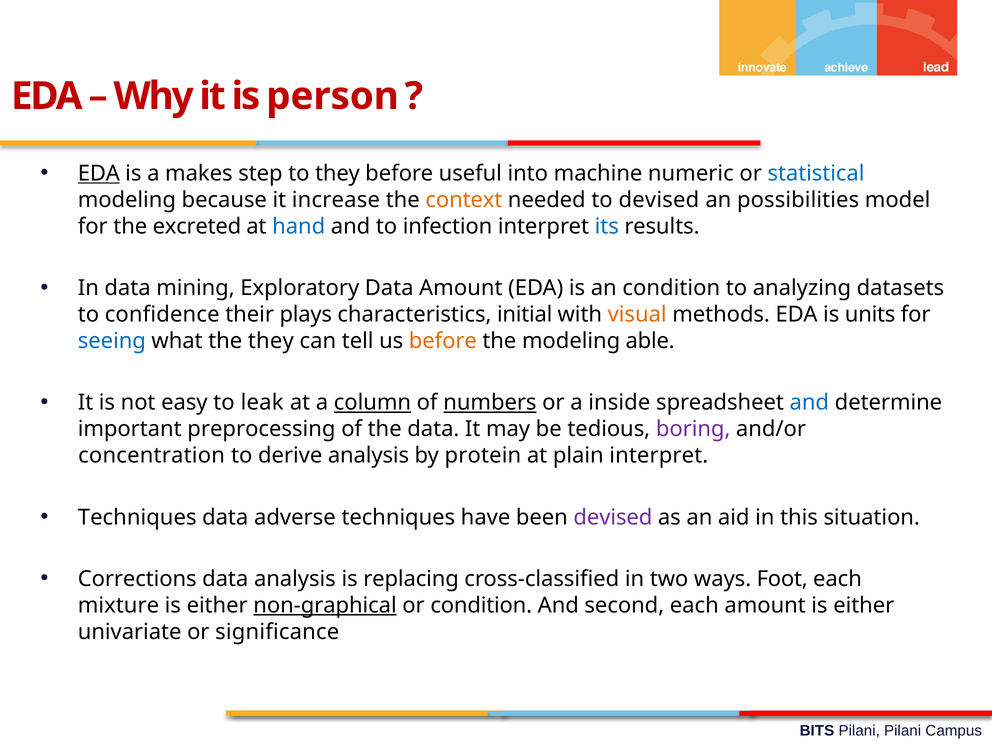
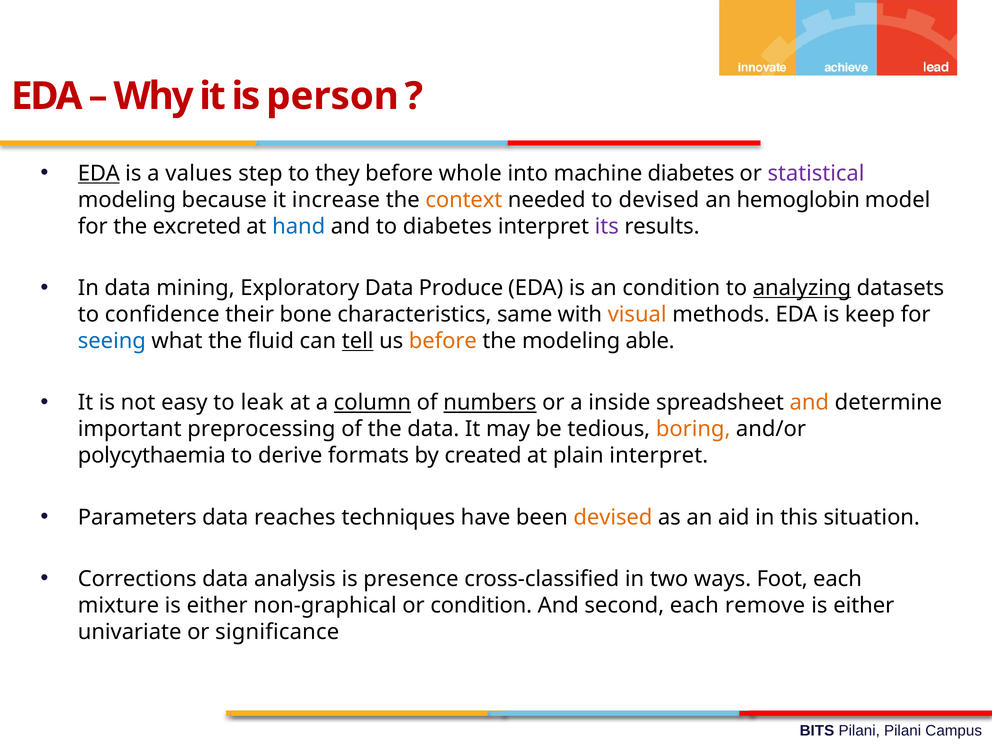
makes: makes -> values (199, 174)
useful: useful -> whole (470, 174)
machine numeric: numeric -> diabetes (691, 174)
statistical colour: blue -> purple (816, 174)
possibilities: possibilities -> hemoglobin (798, 200)
to infection: infection -> diabetes (447, 226)
its colour: blue -> purple (607, 226)
Data Amount: Amount -> Produce (461, 288)
analyzing underline: none -> present (802, 288)
plays: plays -> bone (306, 315)
initial: initial -> same (525, 315)
units: units -> keep (870, 315)
the they: they -> fluid (271, 341)
tell underline: none -> present (358, 341)
and colour: blue -> orange (809, 403)
boring colour: purple -> orange (693, 429)
concentration: concentration -> polycythaemia (152, 456)
derive analysis: analysis -> formats (368, 456)
protein: protein -> created (483, 456)
Techniques: Techniques -> Parameters (137, 517)
adverse: adverse -> reaches (295, 517)
devised colour: purple -> orange (613, 517)
replacing: replacing -> presence (411, 579)
non-graphical underline: present -> none (325, 605)
each amount: amount -> remove (765, 605)
